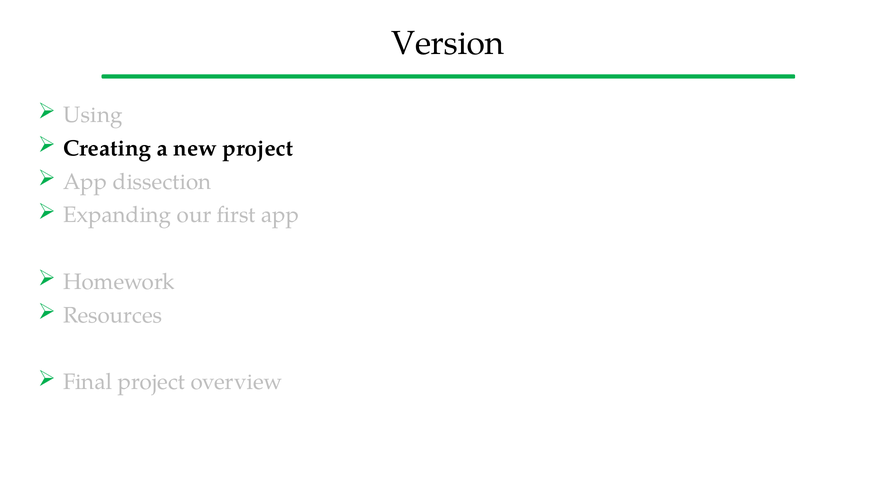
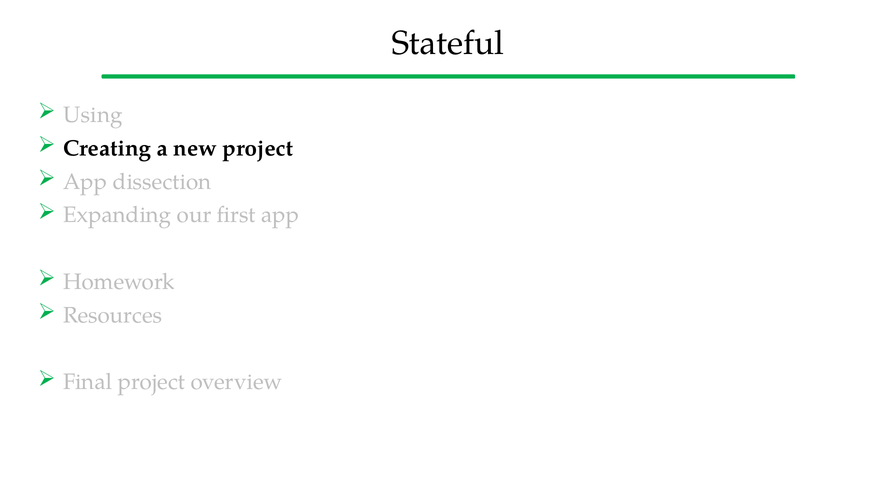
Version: Version -> Stateful (448, 43)
